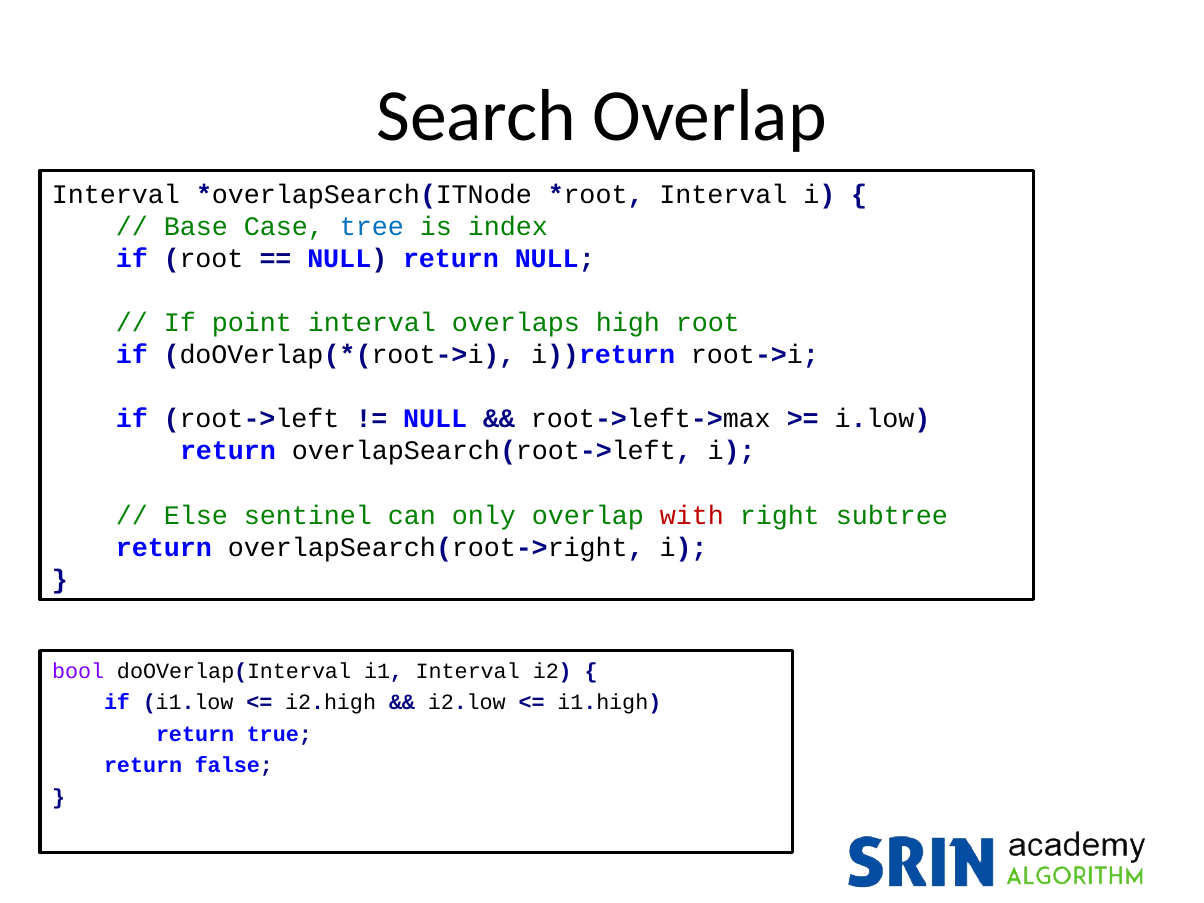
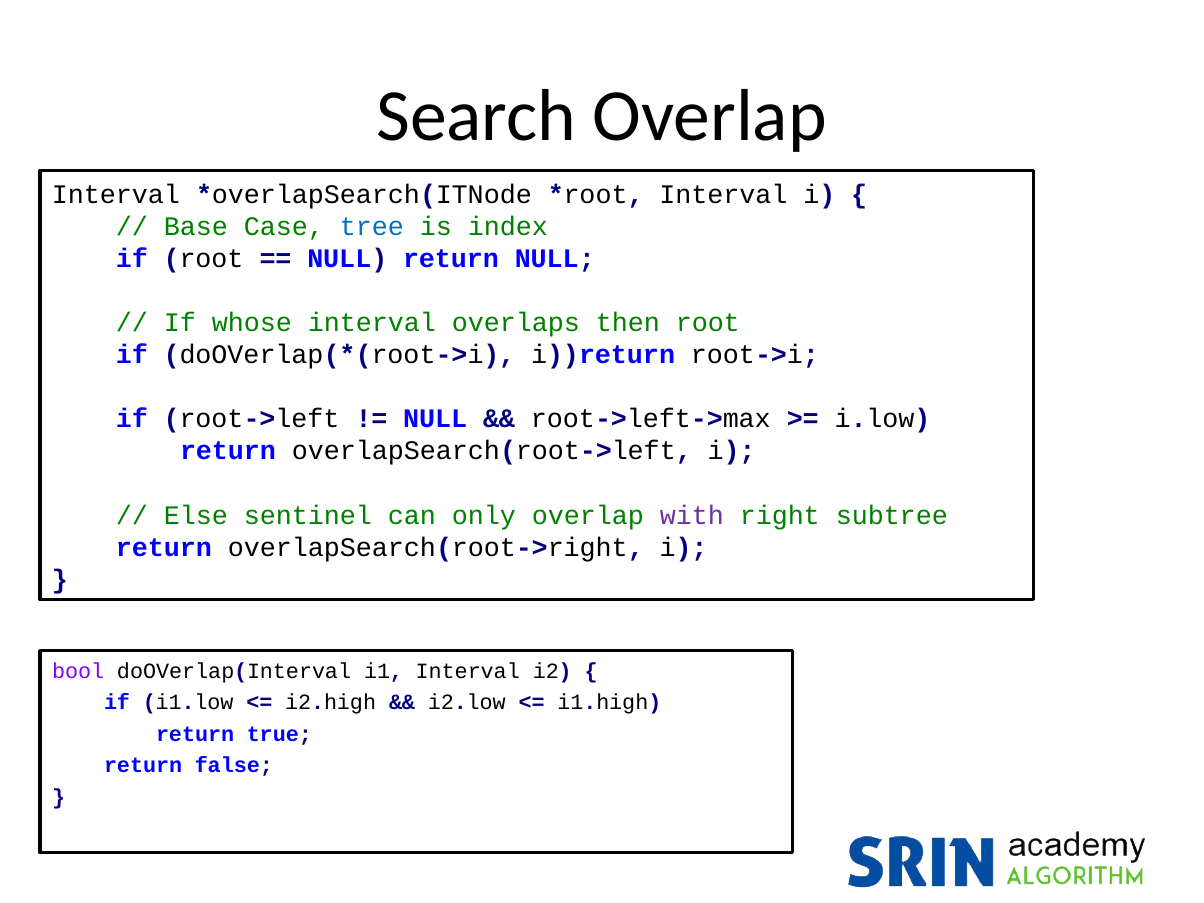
point: point -> whose (252, 323)
high: high -> then (628, 323)
with colour: red -> purple (692, 515)
